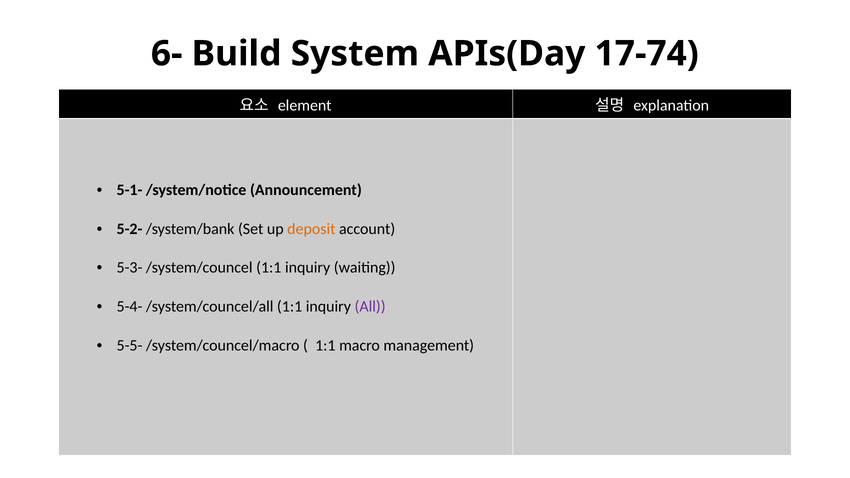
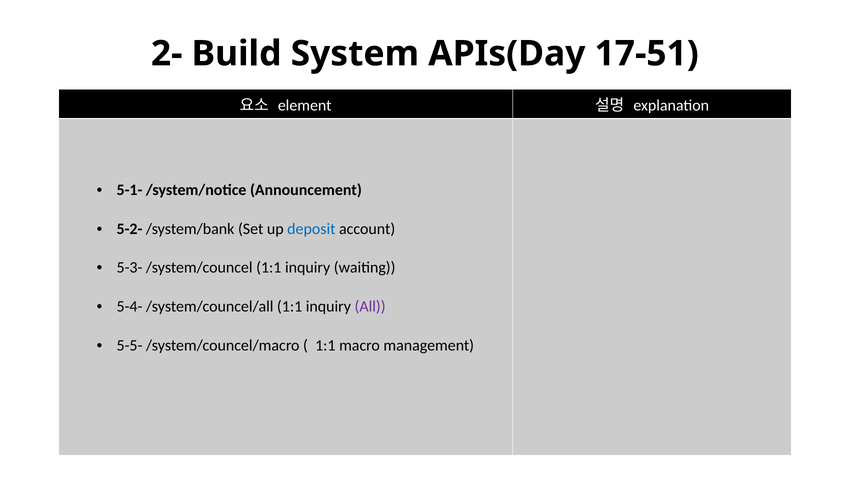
6-: 6- -> 2- (167, 54)
17-74: 17-74 -> 17-51 (647, 54)
deposit colour: orange -> blue (311, 229)
